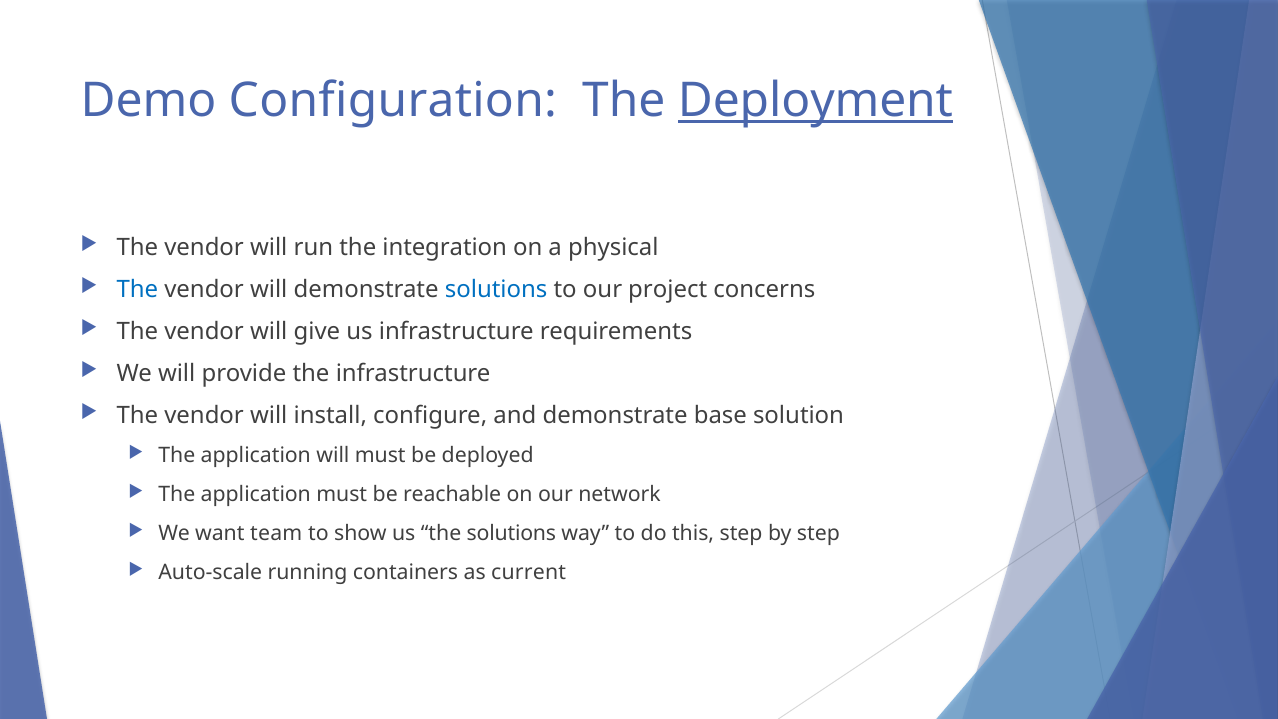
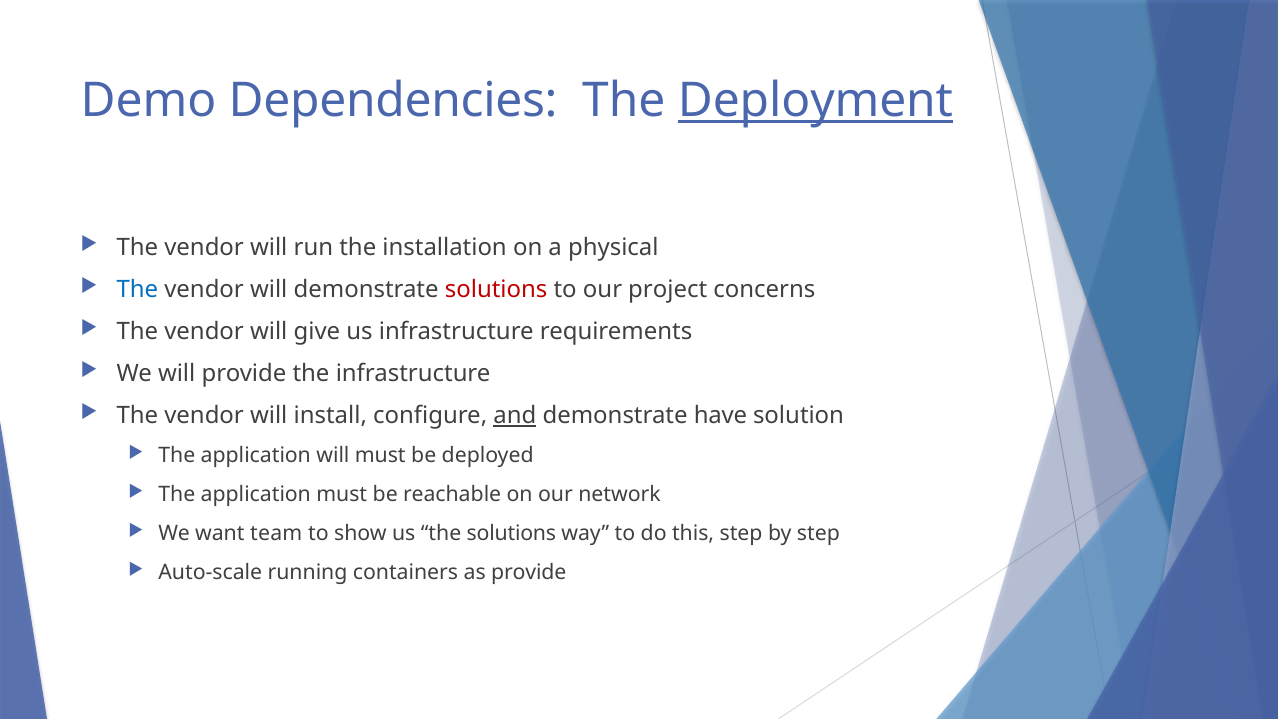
Configuration: Configuration -> Dependencies (393, 101)
integration: integration -> installation (445, 247)
solutions colour: blue -> red (496, 289)
and underline: none -> present (515, 416)
base: base -> have (720, 416)
as current: current -> provide (529, 572)
